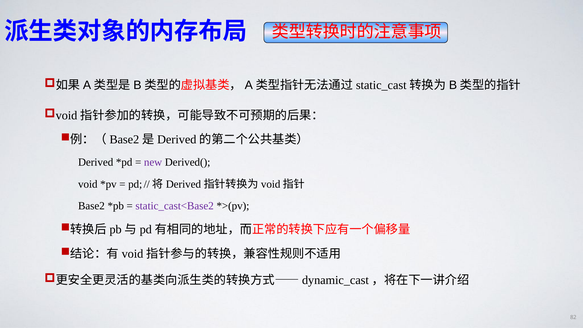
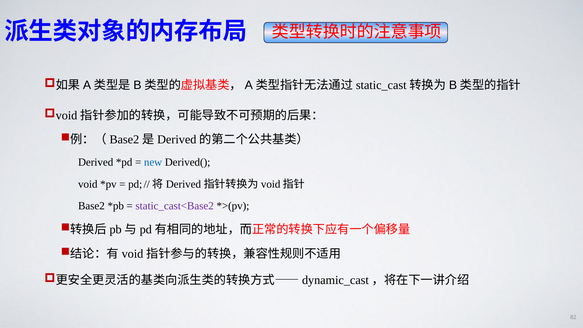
new colour: purple -> blue (153, 162)
